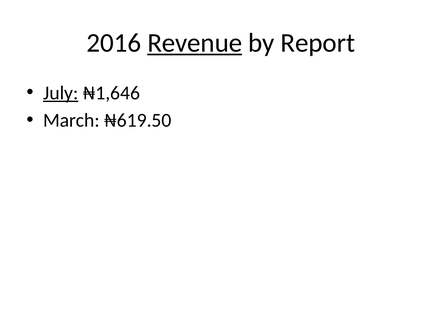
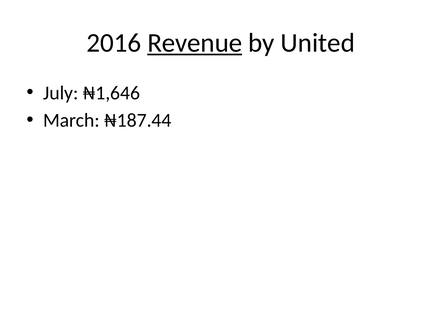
Report: Report -> United (318, 43)
July underline: present -> none (61, 93)
₦619.50: ₦619.50 -> ₦187.44 (138, 120)
